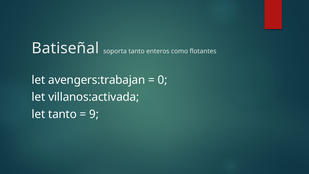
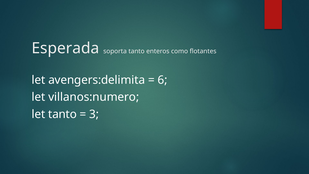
Batiseñal: Batiseñal -> Esperada (65, 48)
avengers:trabajan: avengers:trabajan -> avengers:delimita (97, 80)
0: 0 -> 6 (163, 80)
villanos:activada: villanos:activada -> villanos:numero (94, 97)
9: 9 -> 3 (94, 114)
